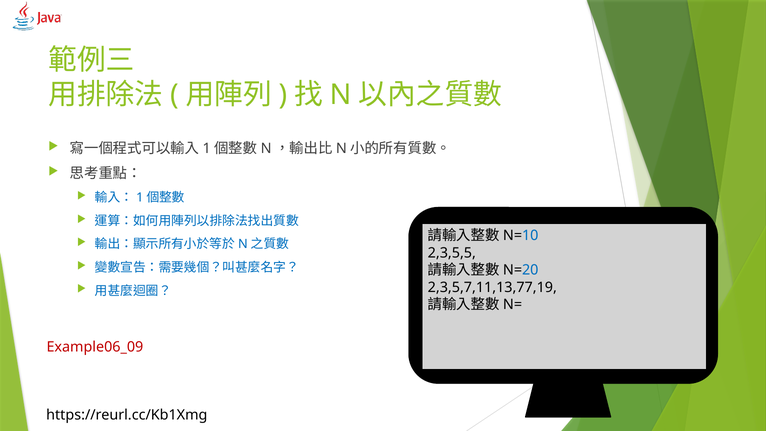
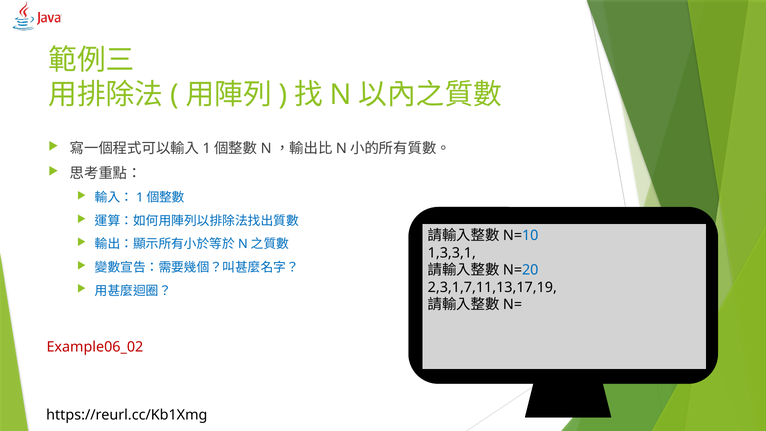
2,3,5,5: 2,3,5,5 -> 1,3,3,1 (452, 253)
2,3,5,7,11,13,77,19: 2,3,5,7,11,13,77,19 -> 2,3,1,7,11,13,17,19 (492, 287)
Example06_09: Example06_09 -> Example06_02 (95, 347)
